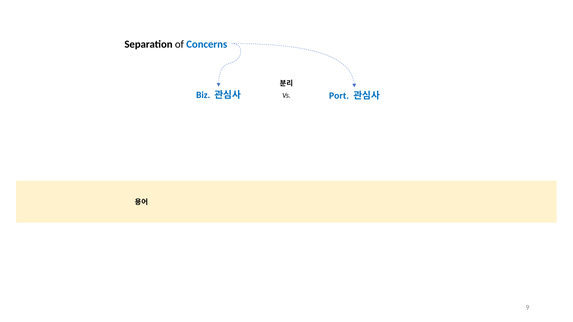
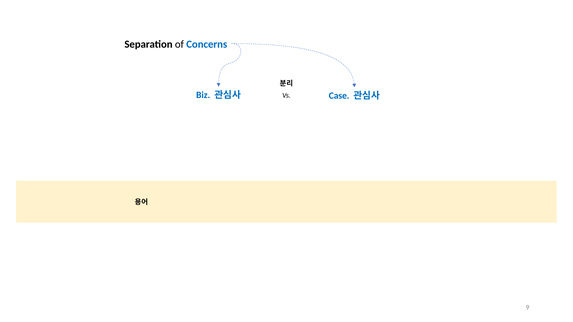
Port: Port -> Case (339, 96)
